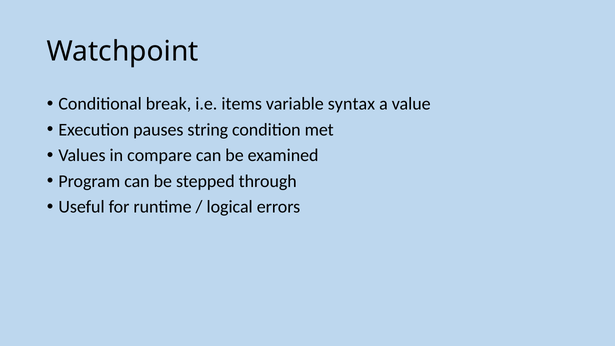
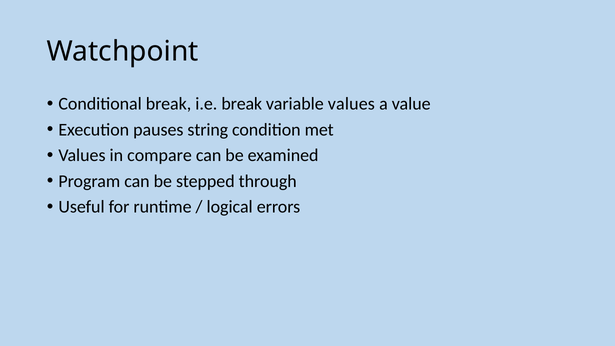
i.e items: items -> break (242, 104)
variable syntax: syntax -> values (351, 104)
